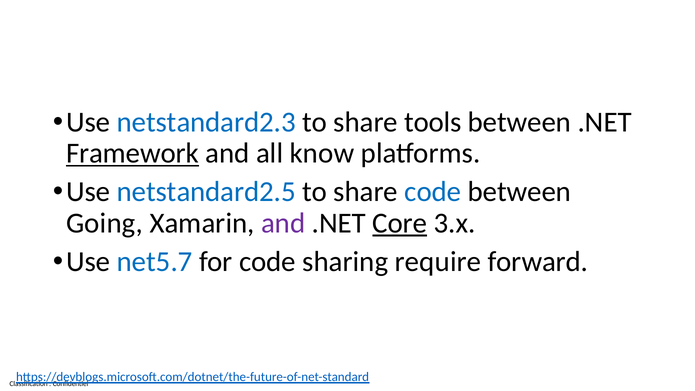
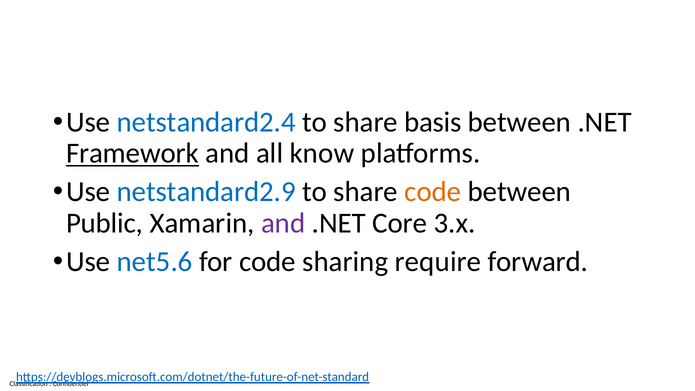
netstandard2.3: netstandard2.3 -> netstandard2.4 (206, 122)
tools: tools -> basis (433, 122)
netstandard2.5: netstandard2.5 -> netstandard2.9 (206, 192)
code colour: blue -> orange (433, 192)
Going: Going -> Public (105, 223)
Core underline: present -> none (400, 223)
net5.7: net5.7 -> net5.6 (155, 262)
